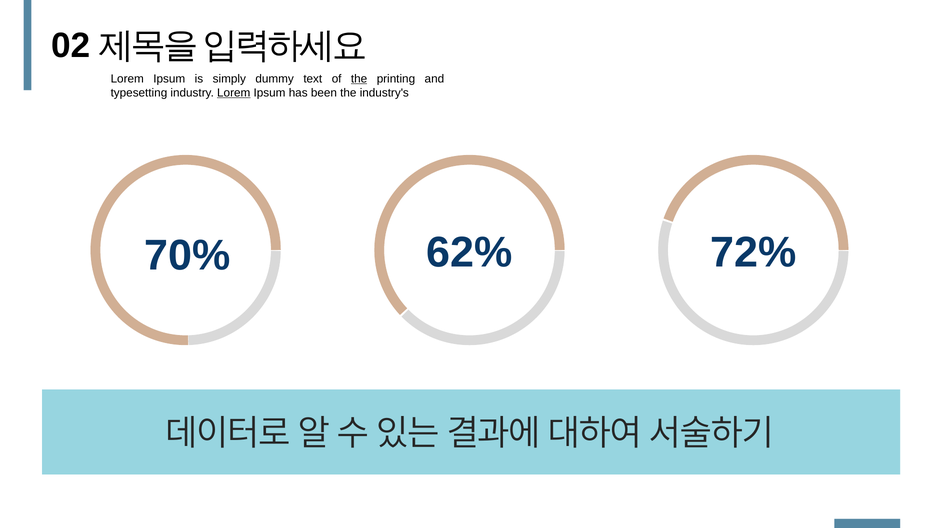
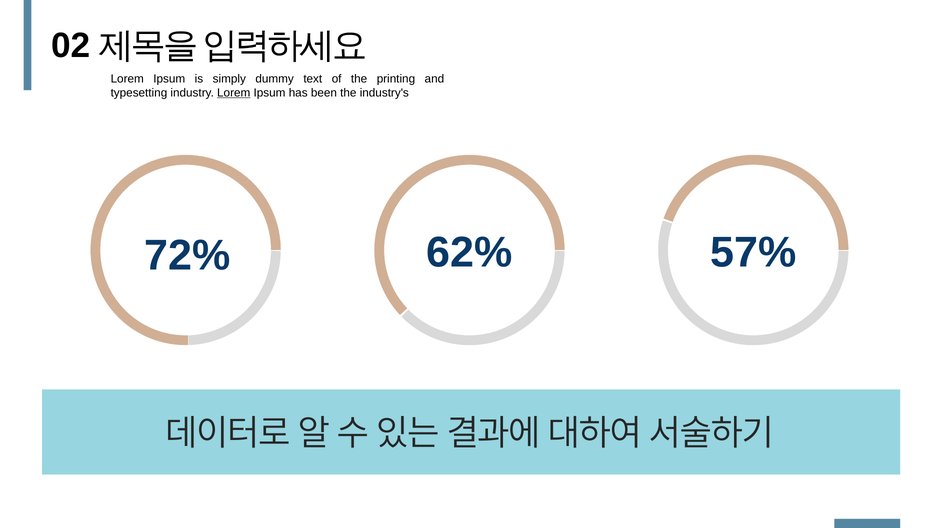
the underline: present -> none (359, 79)
70%: 70% -> 72% (187, 256)
72%: 72% -> 57% (753, 253)
